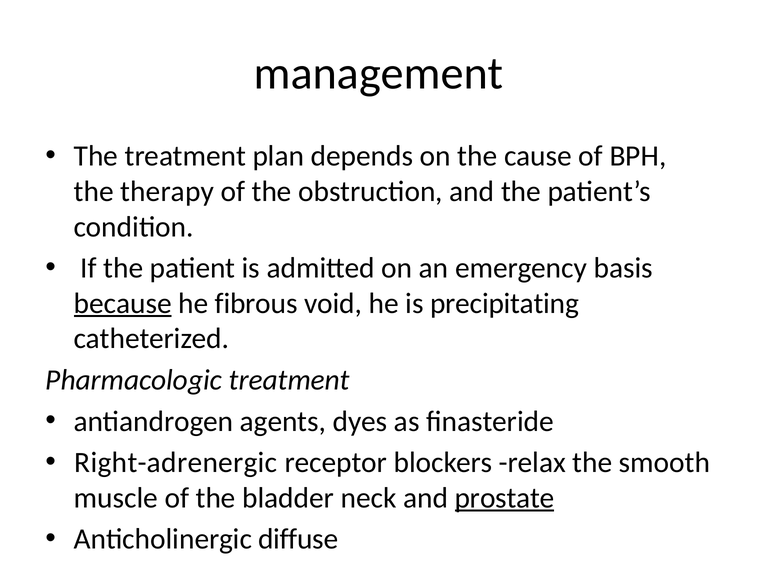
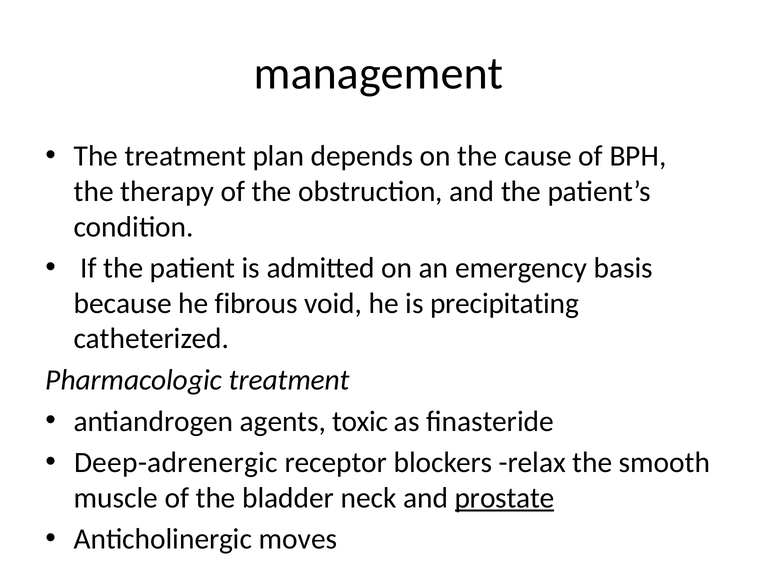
because underline: present -> none (123, 303)
dyes: dyes -> toxic (360, 421)
Right-adrenergic: Right-adrenergic -> Deep-adrenergic (176, 462)
diffuse: diffuse -> moves (298, 539)
